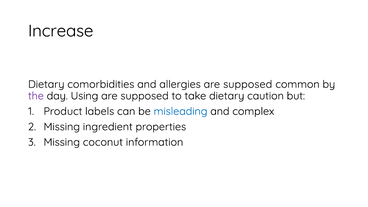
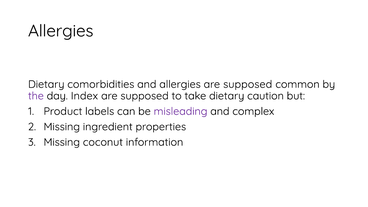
Increase: Increase -> Allergies (61, 31)
Using: Using -> Index (84, 96)
misleading colour: blue -> purple (181, 111)
